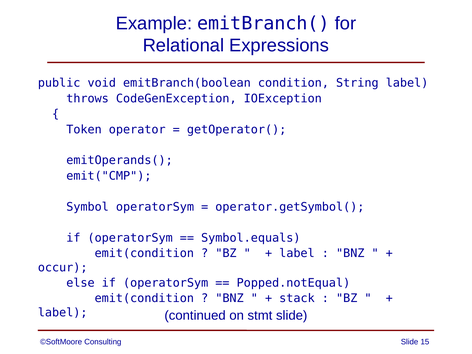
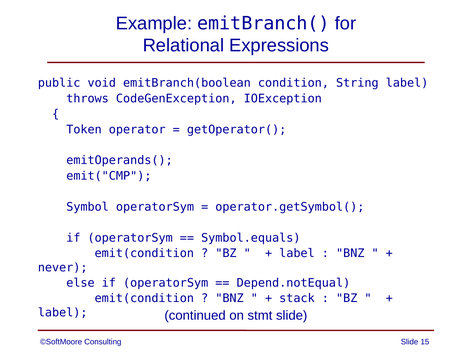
occur: occur -> never (63, 267)
Popped.notEqual: Popped.notEqual -> Depend.notEqual (293, 283)
